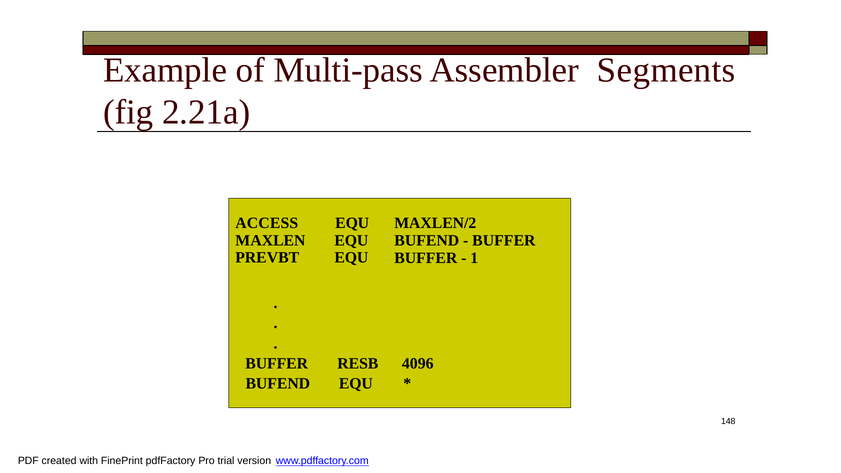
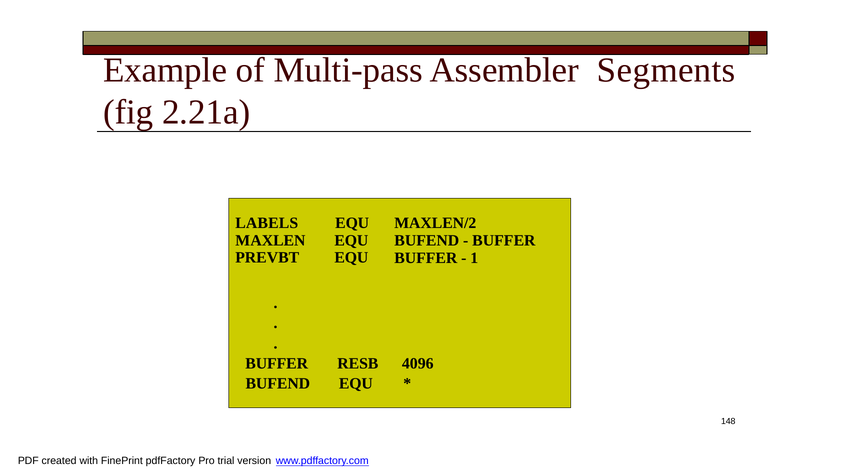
ACCESS: ACCESS -> LABELS (267, 223)
